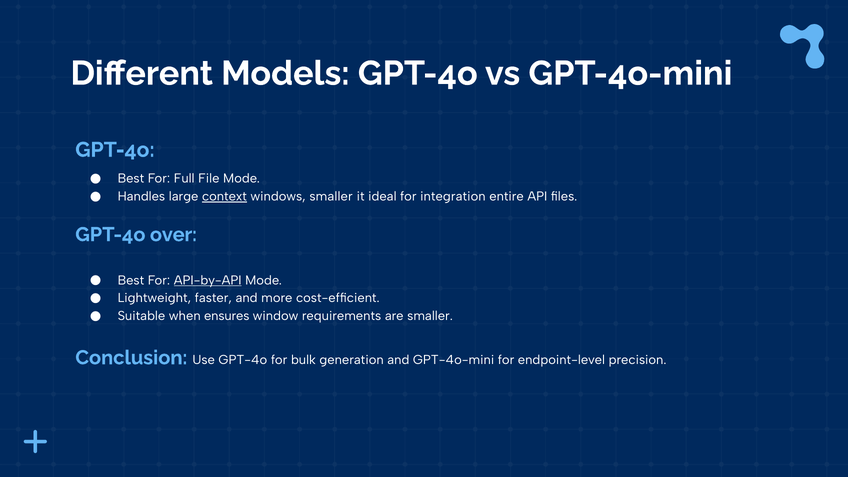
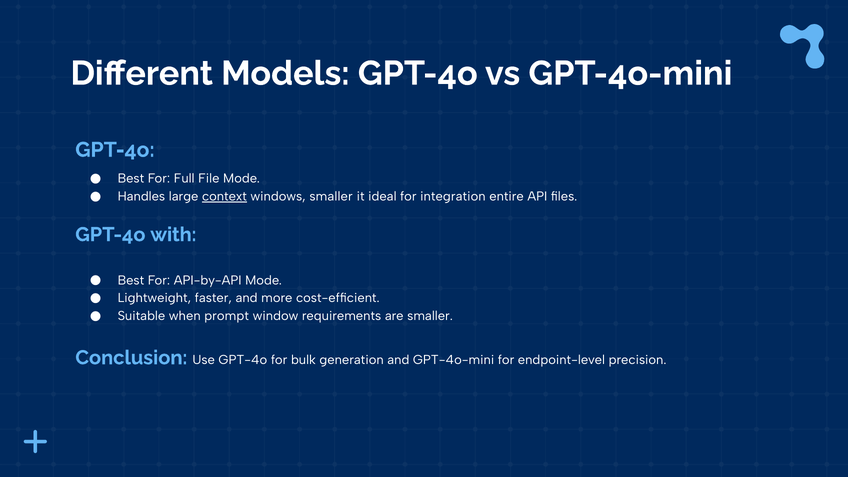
over: over -> with (173, 235)
API-by-API underline: present -> none (208, 280)
ensures: ensures -> prompt (227, 316)
